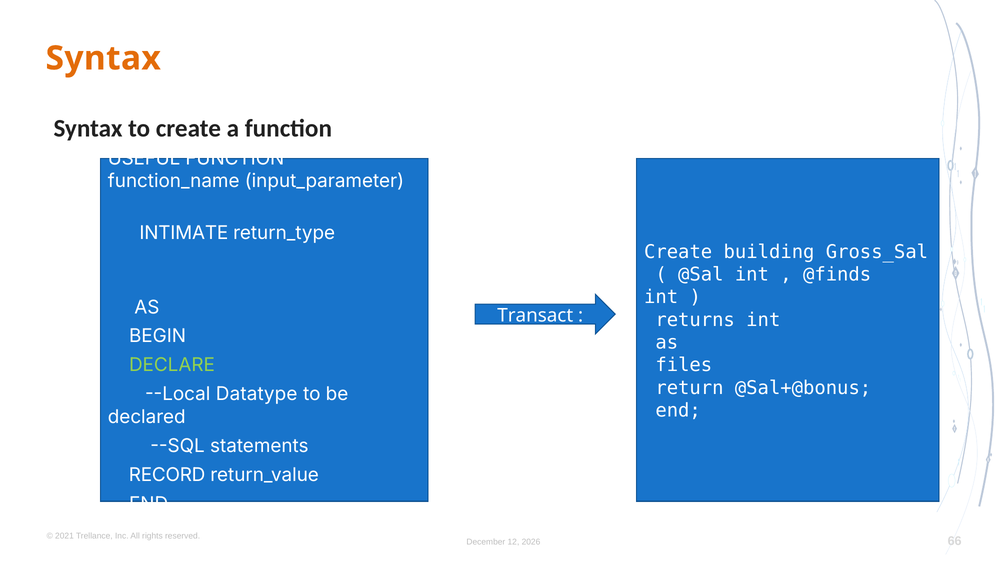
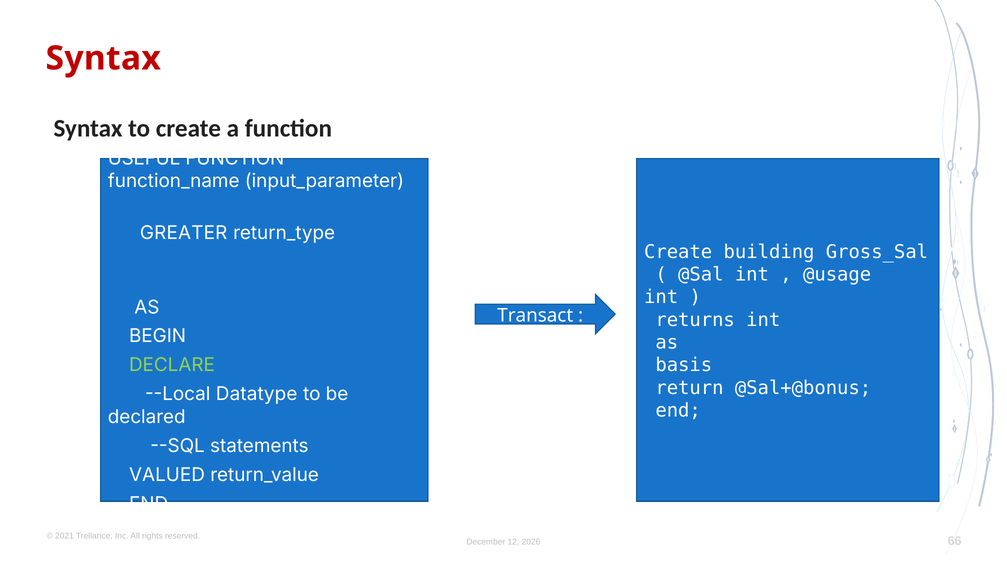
Syntax colour: orange -> red (103, 58)
INTIMATE: INTIMATE -> GREATER (184, 233)
@finds: @finds -> @usage (837, 274)
files: files -> basis (684, 365)
RECORD: RECORD -> VALUED (167, 474)
